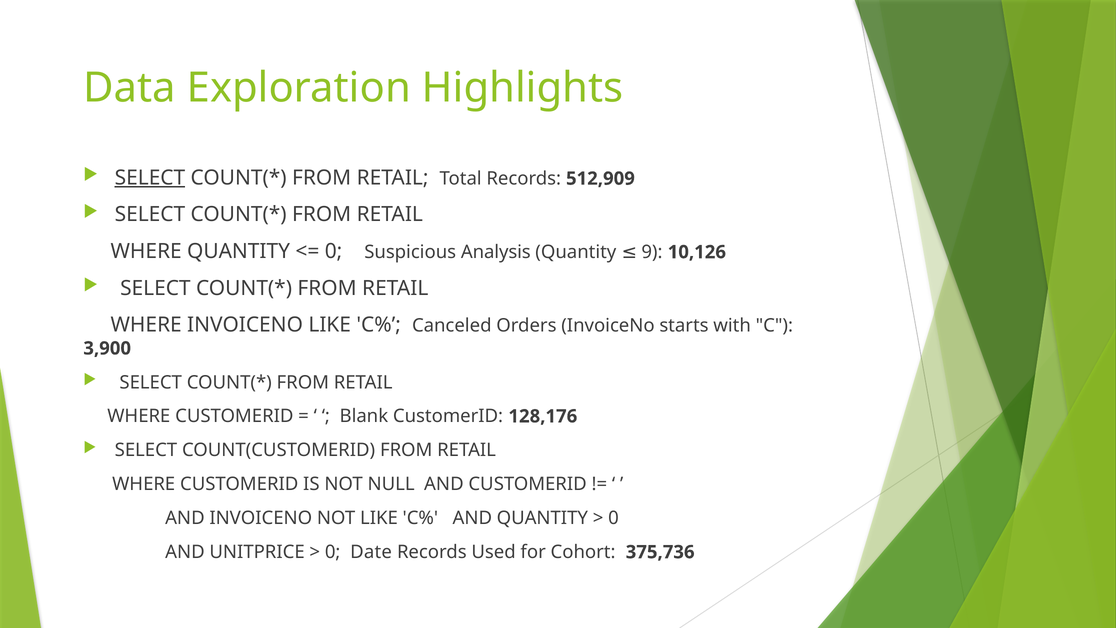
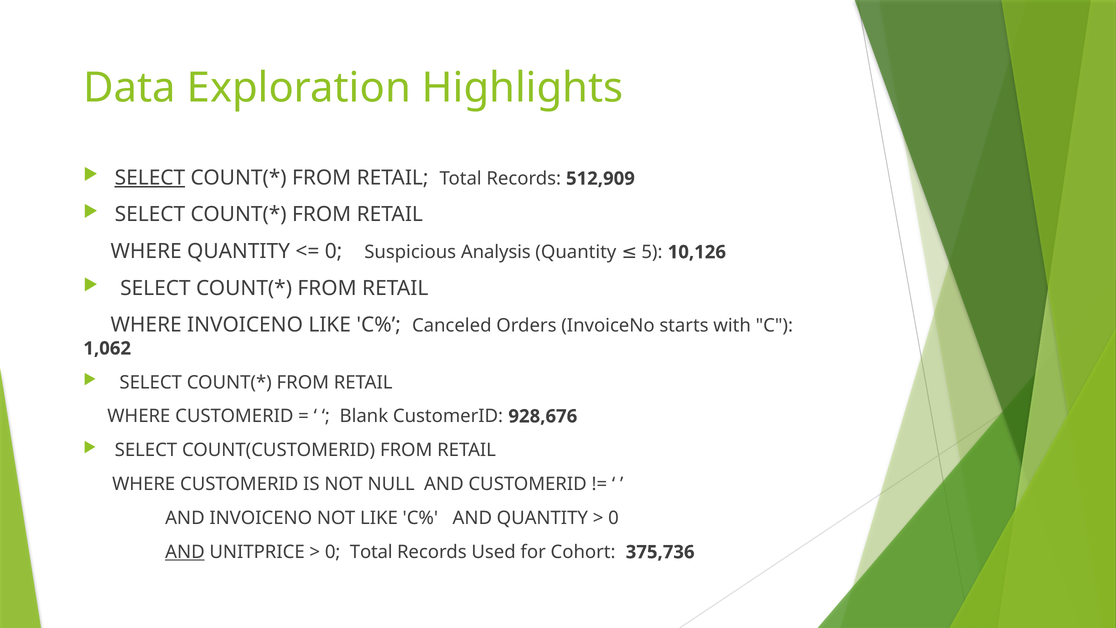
9: 9 -> 5 (652, 252)
3,900: 3,900 -> 1,062 (107, 348)
128,176: 128,176 -> 928,676 (543, 416)
AND underline: none -> present (185, 552)
0 Date: Date -> Total (371, 552)
